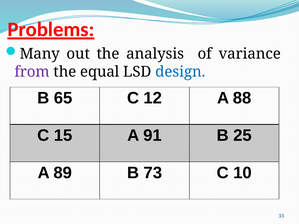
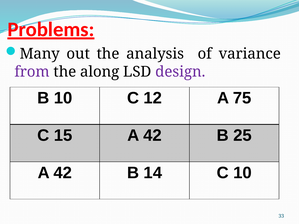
equal: equal -> along (100, 72)
design colour: blue -> purple (180, 72)
B 65: 65 -> 10 (63, 98)
88: 88 -> 75 (242, 98)
15 A 91: 91 -> 42 (152, 136)
89: 89 -> 42 (63, 173)
73: 73 -> 14 (153, 173)
